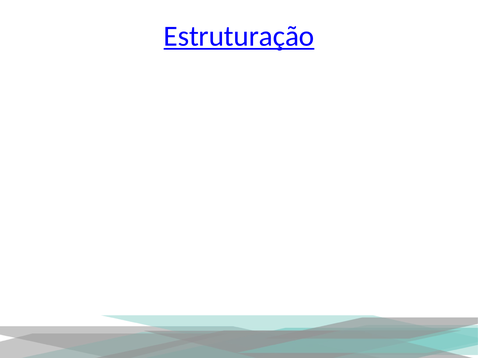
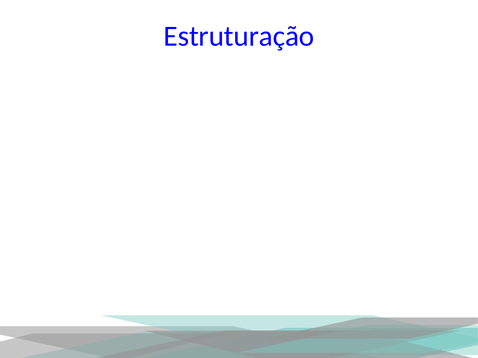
Estruturação underline: present -> none (239, 36)
